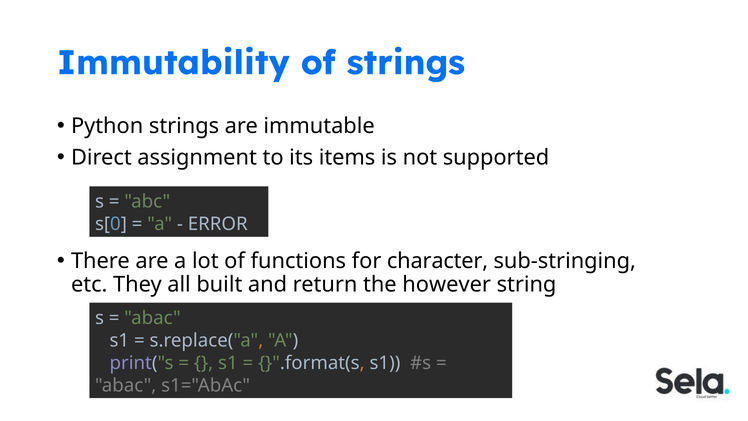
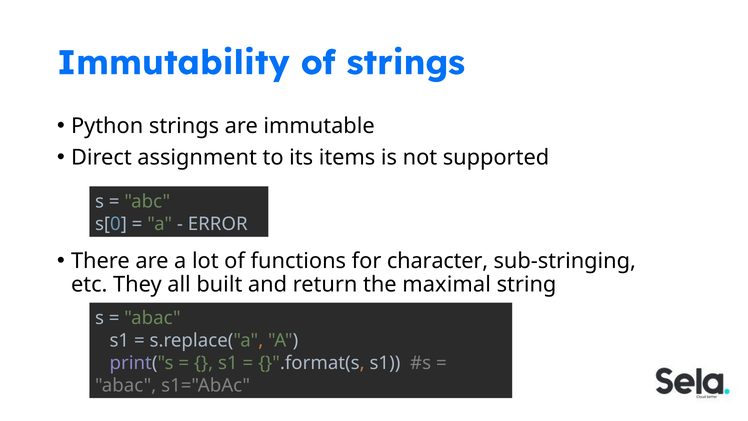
however: however -> maximal (447, 284)
